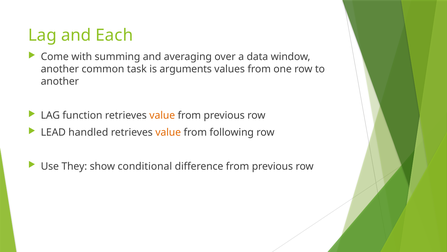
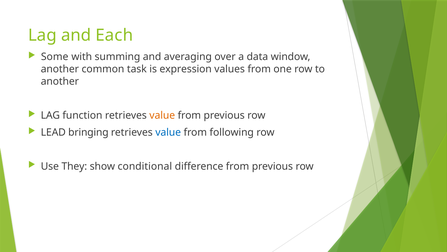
Come: Come -> Some (55, 57)
arguments: arguments -> expression (186, 69)
handled: handled -> bringing (88, 132)
value colour: orange -> blue (168, 132)
